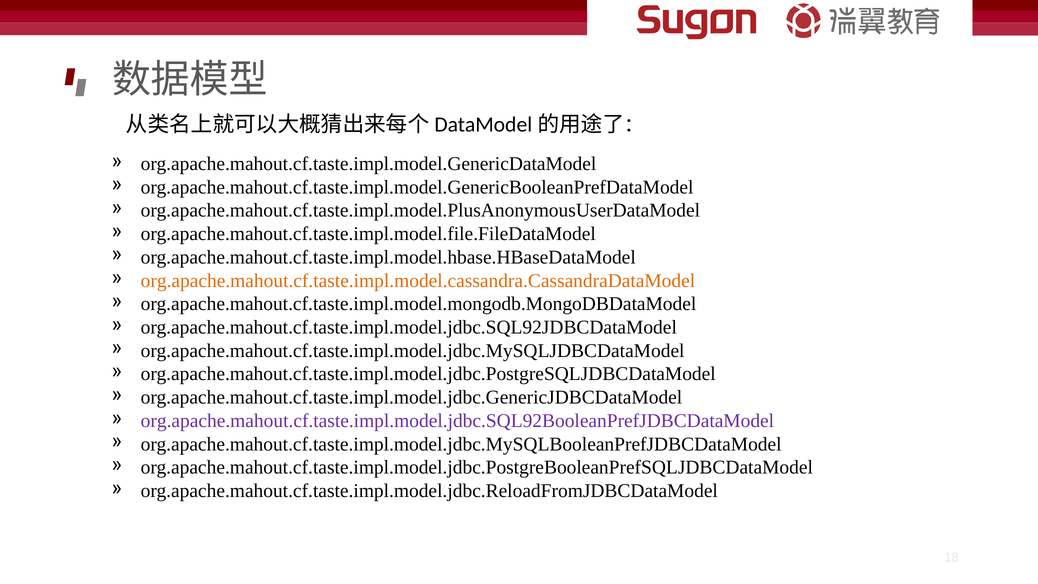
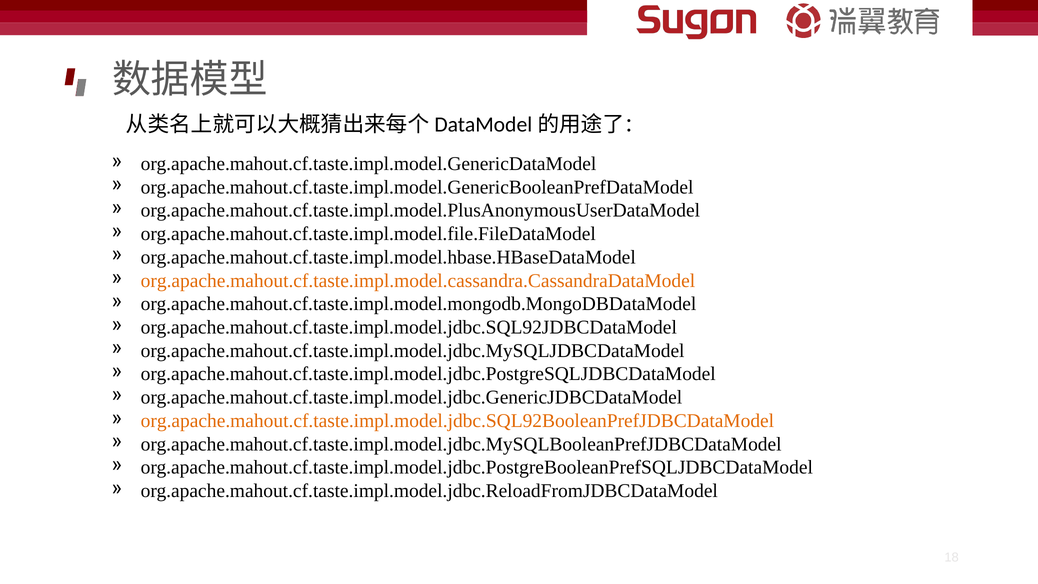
org.apache.mahout.cf.taste.impl.model.jdbc.SQL92BooleanPrefJDBCDataModel colour: purple -> orange (457, 421)
